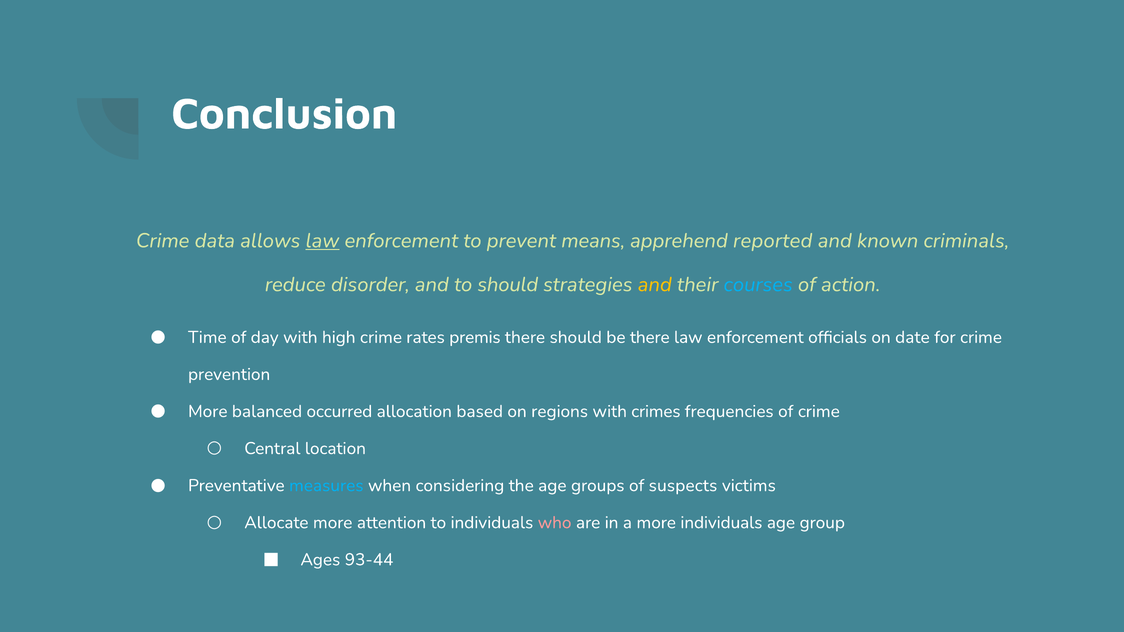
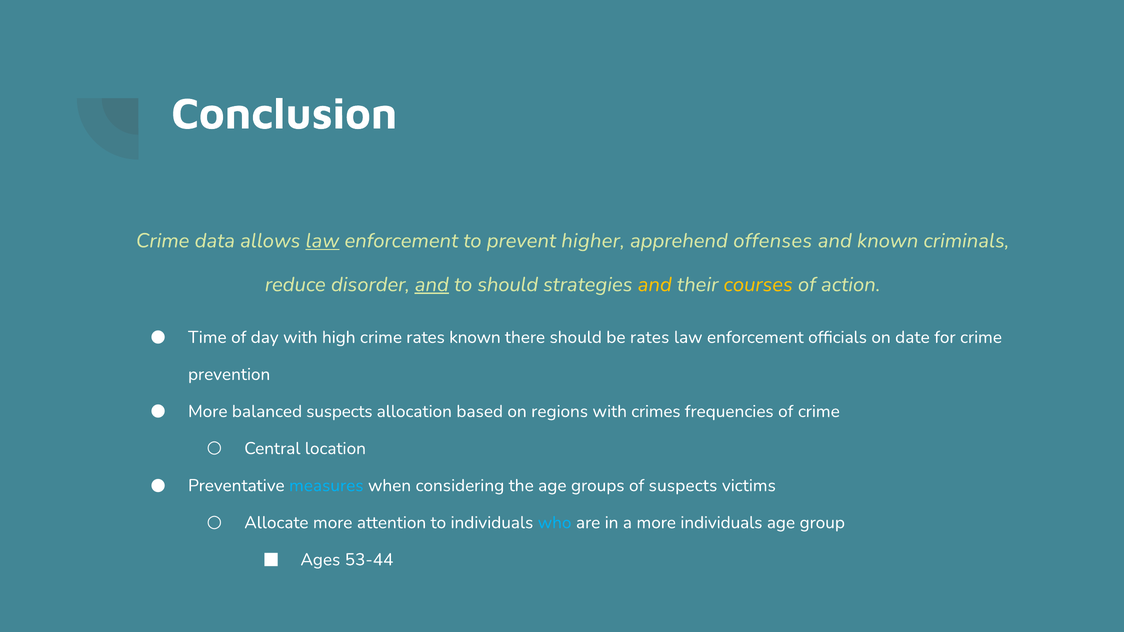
means: means -> higher (593, 241)
reported: reported -> offenses (773, 241)
and underline: none -> present (432, 285)
courses colour: light blue -> yellow (758, 285)
rates premis: premis -> known (475, 337)
be there: there -> rates (650, 337)
balanced occurred: occurred -> suspects (339, 412)
who colour: pink -> light blue (555, 523)
93-44: 93-44 -> 53-44 (369, 560)
